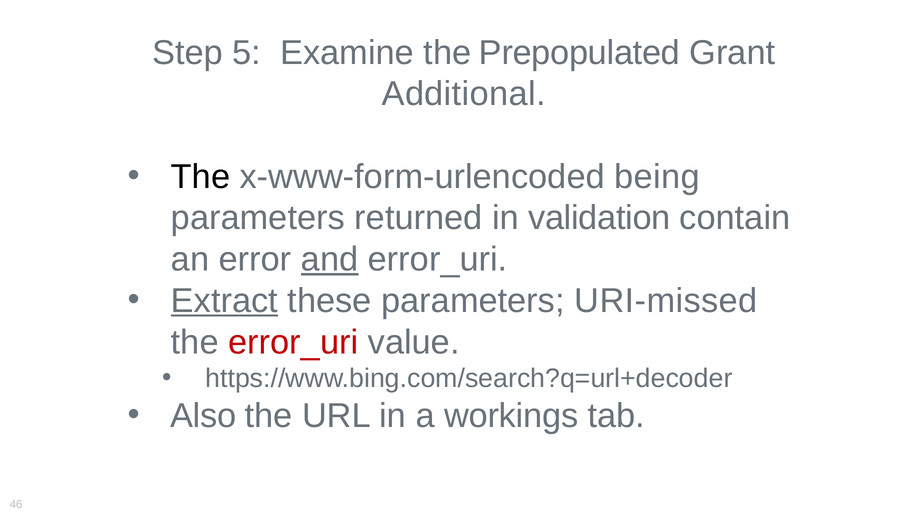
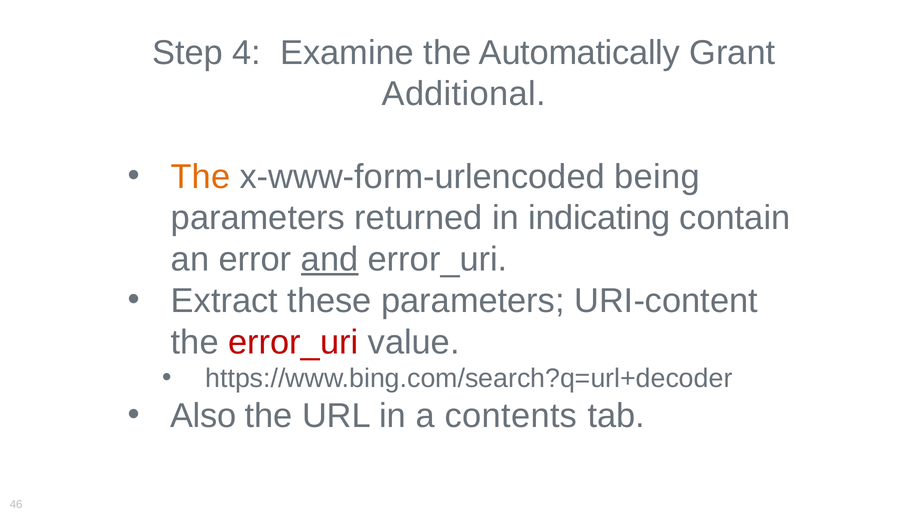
5: 5 -> 4 (247, 53)
Prepopulated: Prepopulated -> Automatically (579, 53)
The colour: black -> orange (201, 177)
validation: validation -> indicating (599, 218)
Extract underline: present -> none (224, 300)
URI-missed: URI-missed -> URI-content (666, 300)
workings: workings -> contents (511, 415)
